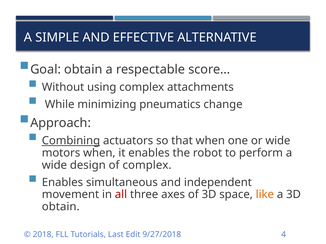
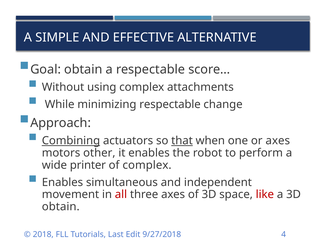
minimizing pneumatics: pneumatics -> respectable (170, 105)
that underline: none -> present (182, 141)
or wide: wide -> axes (278, 141)
motors when: when -> other (99, 153)
design: design -> printer (88, 165)
like colour: orange -> red (265, 195)
